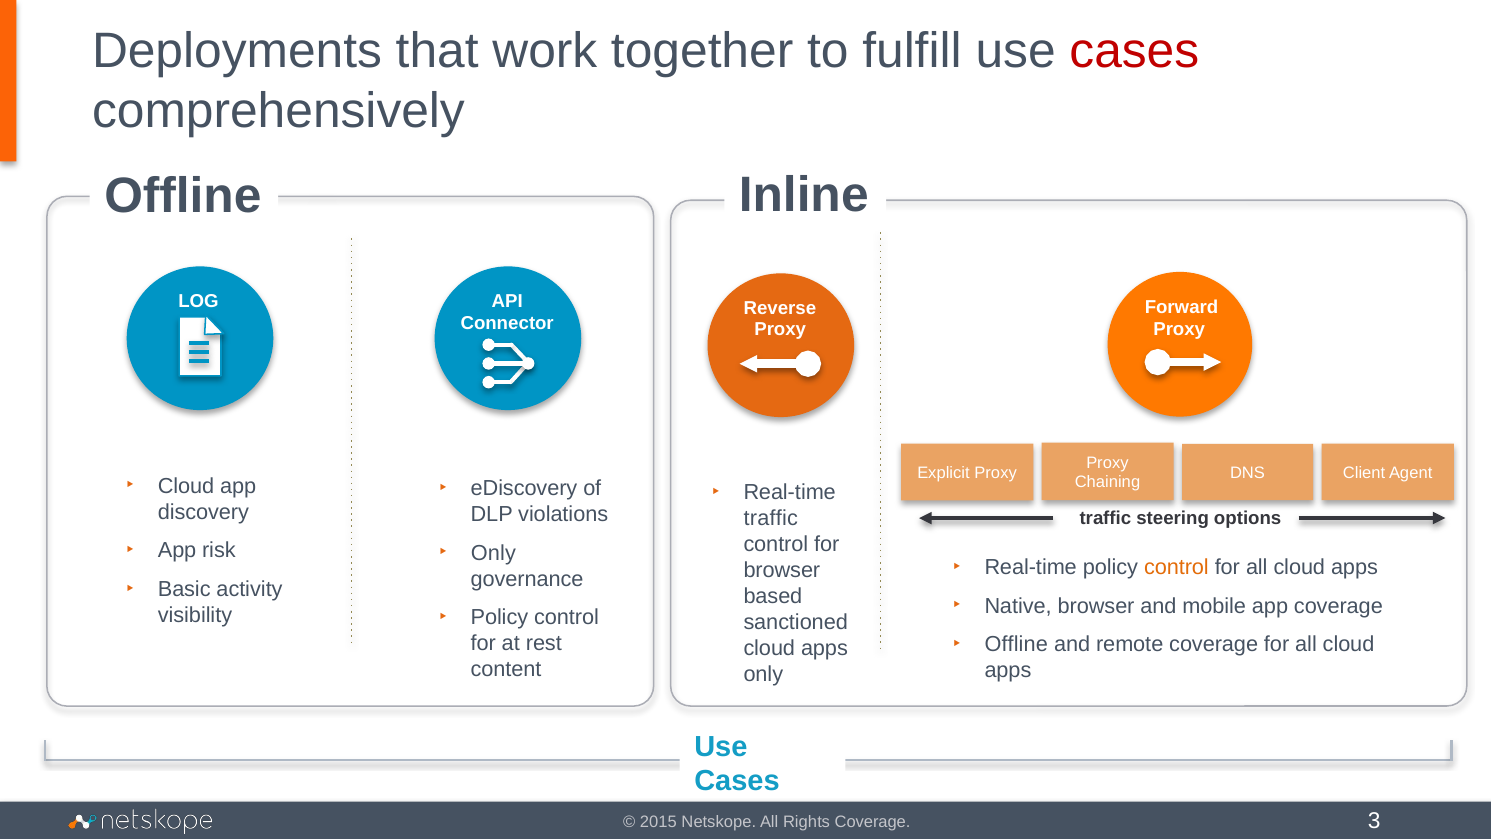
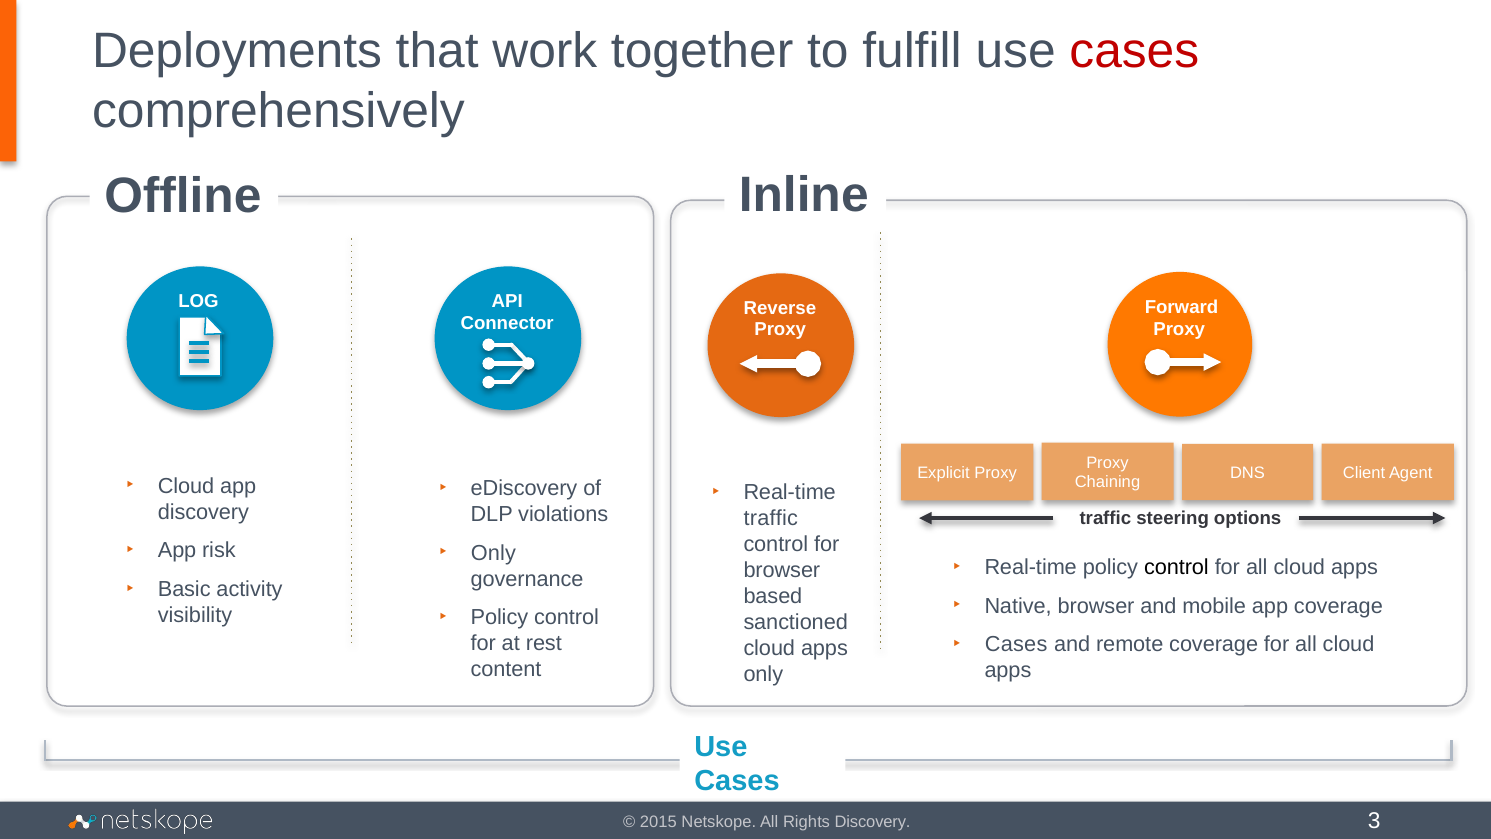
control colour: orange -> black (1176, 567)
Offline: Offline -> Cases (1016, 644)
Rights Coverage: Coverage -> Discovery (873, 822)
